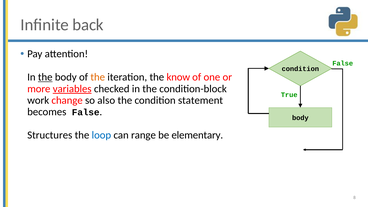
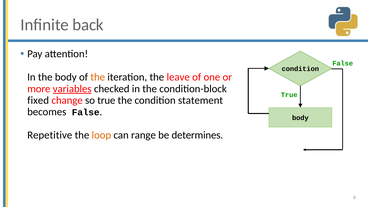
the underline: present -> none (45, 77)
know: know -> leave (178, 77)
work: work -> fixed (38, 100)
so also: also -> true (106, 100)
Structures: Structures -> Repetitive (50, 135)
loop colour: blue -> orange (101, 135)
elementary: elementary -> determines (197, 135)
